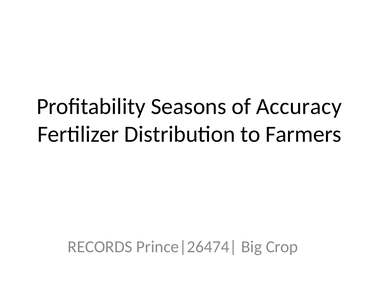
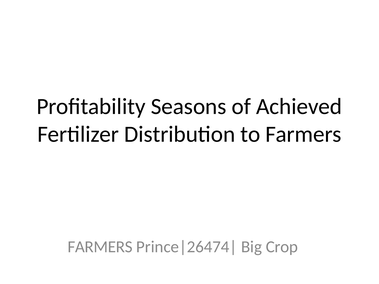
Accuracy: Accuracy -> Achieved (299, 106)
RECORDS: RECORDS -> FARMERS (100, 247)
